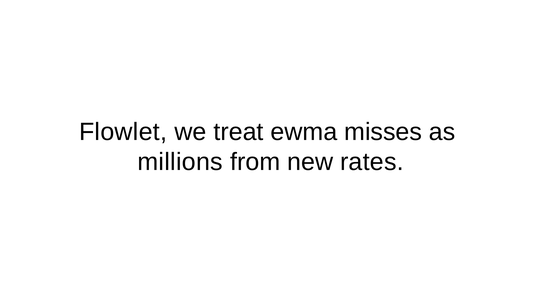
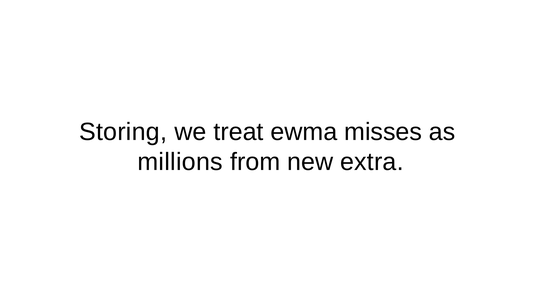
Flowlet: Flowlet -> Storing (123, 132)
rates: rates -> extra (372, 162)
